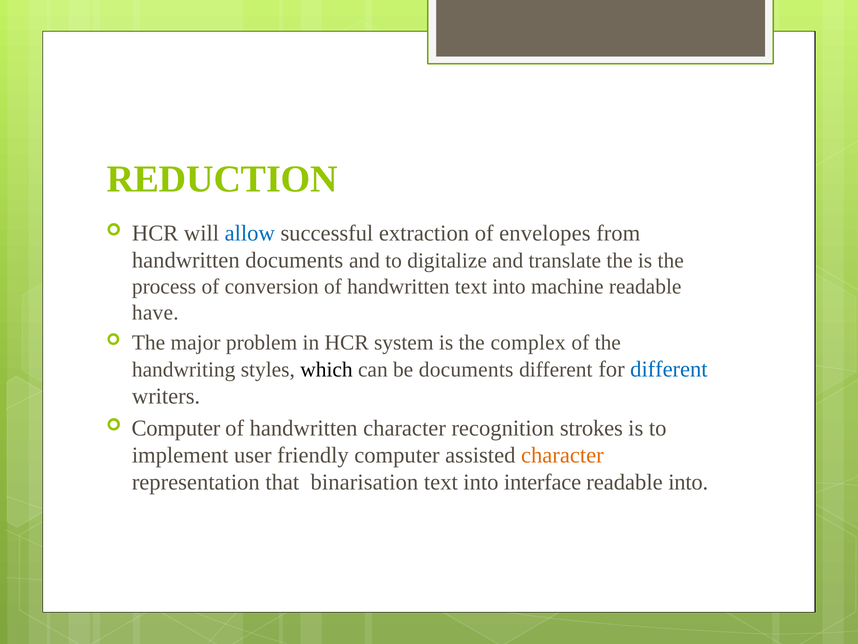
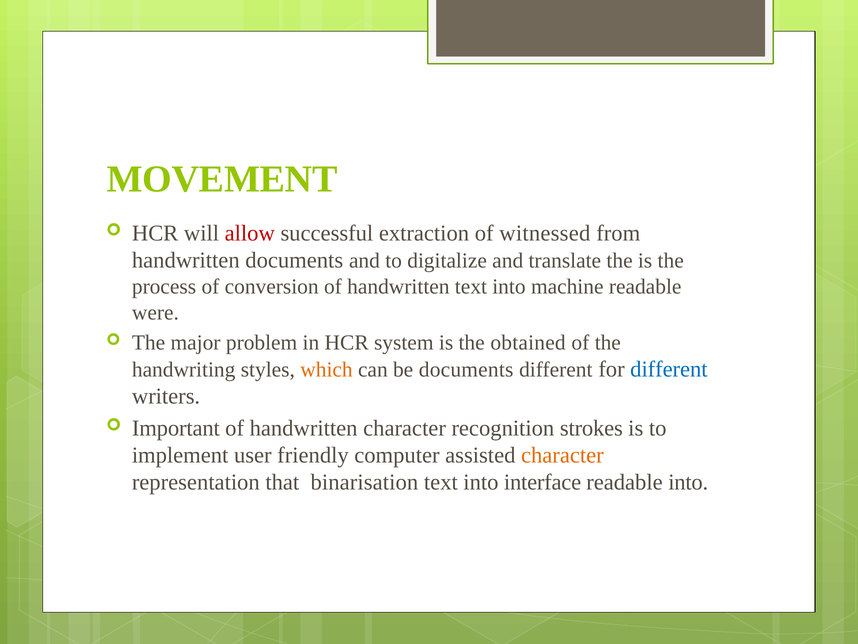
REDUCTION: REDUCTION -> MOVEMENT (222, 179)
allow colour: blue -> red (250, 233)
envelopes: envelopes -> witnessed (545, 233)
have: have -> were (155, 312)
complex: complex -> obtained (528, 343)
which colour: black -> orange (326, 369)
Computer: Computer -> Important (176, 428)
